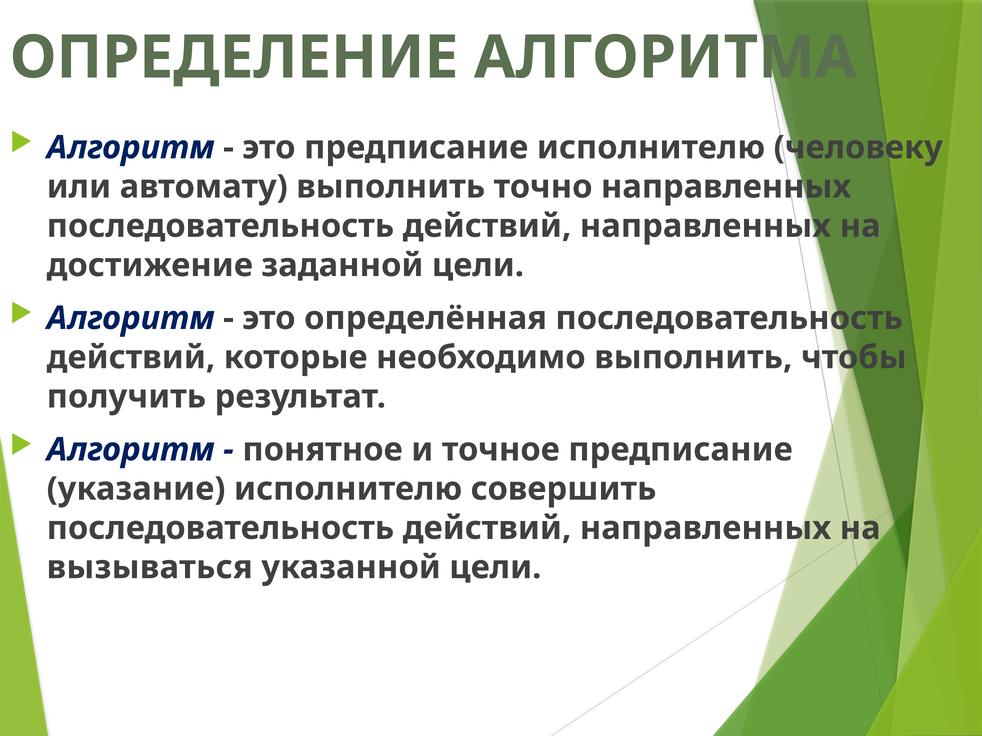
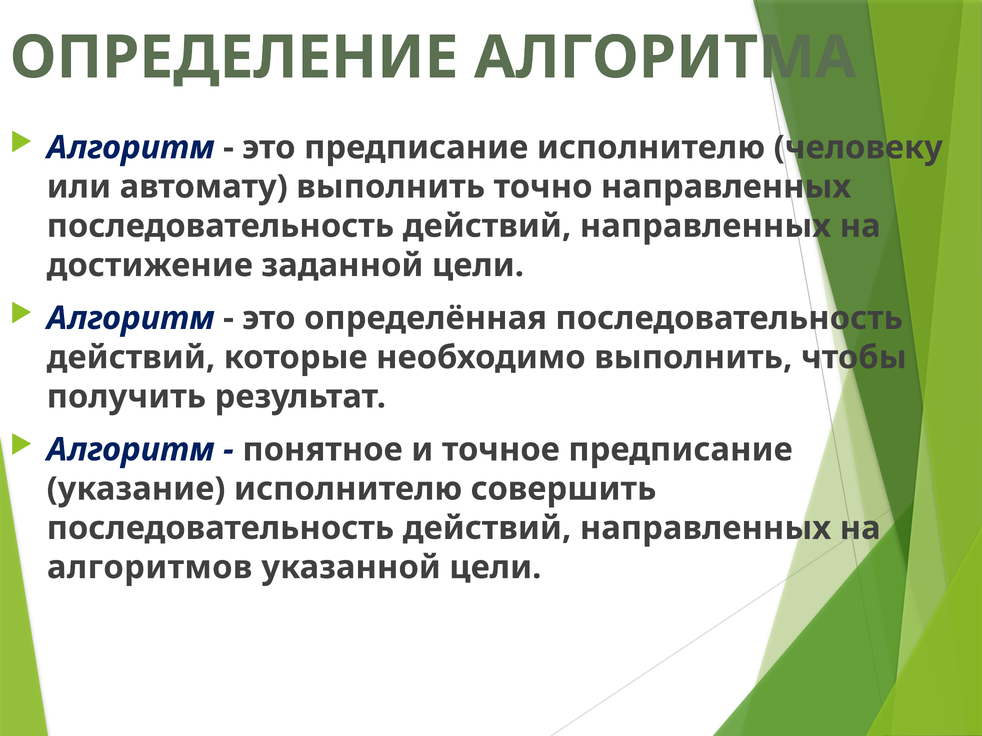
вызываться: вызываться -> алгоритмов (150, 568)
